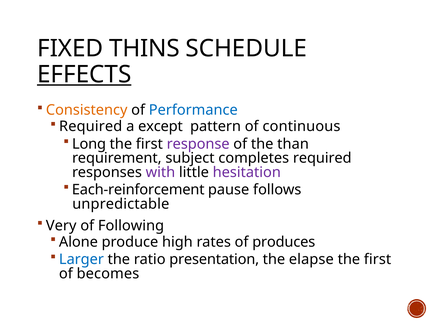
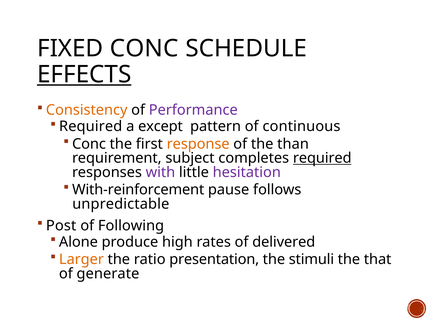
FIXED THINS: THINS -> CONC (144, 48)
Performance colour: blue -> purple (193, 110)
Long: Long -> Conc (89, 144)
response colour: purple -> orange (198, 144)
required underline: none -> present (322, 158)
Each-reinforcement: Each-reinforcement -> With-reinforcement (138, 190)
Very: Very -> Post (61, 225)
produces: produces -> delivered (284, 242)
Larger colour: blue -> orange (81, 259)
elapse: elapse -> stimuli (311, 259)
first: first -> that (378, 259)
becomes: becomes -> generate (108, 273)
